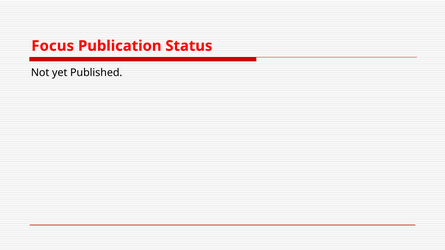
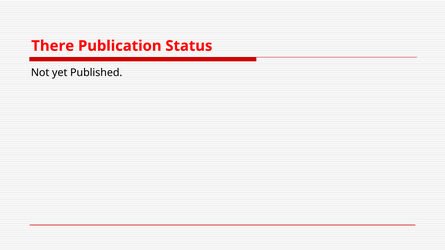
Focus: Focus -> There (53, 46)
